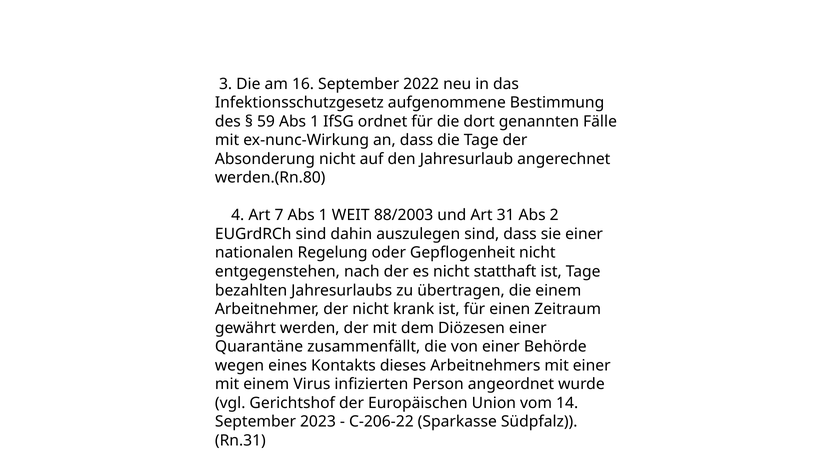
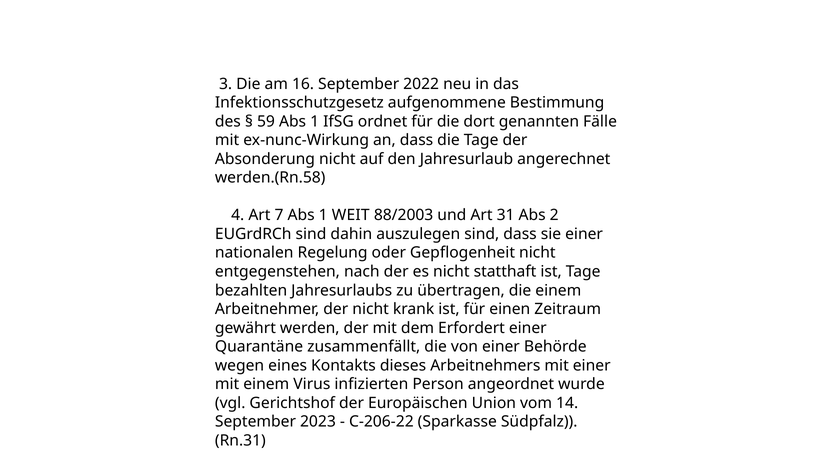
werden.(Rn.80: werden.(Rn.80 -> werden.(Rn.58 (270, 178)
Diözesen: Diözesen -> Erfordert (471, 328)
